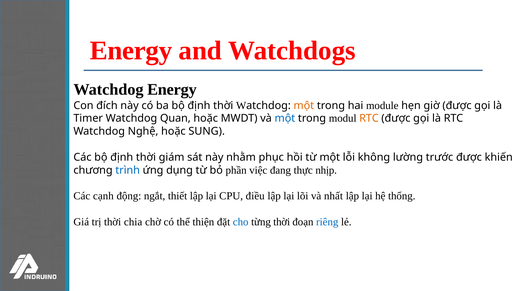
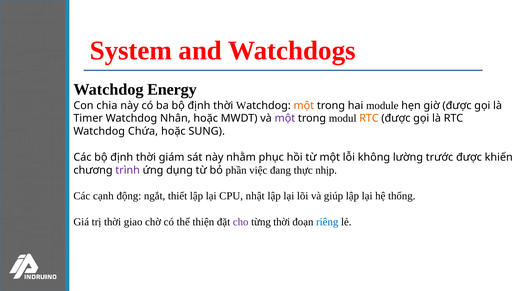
Energy: Energy -> System (131, 51)
đích: đích -> chia (107, 106)
Quan: Quan -> Nhân (175, 119)
một colour: blue -> purple (285, 119)
Nghệ: Nghệ -> Chứa (143, 132)
trình colour: blue -> purple (128, 170)
điều: điều -> nhật (255, 196)
nhất: nhất -> giúp (334, 196)
chia: chia -> giao (133, 222)
cho colour: blue -> purple (241, 222)
